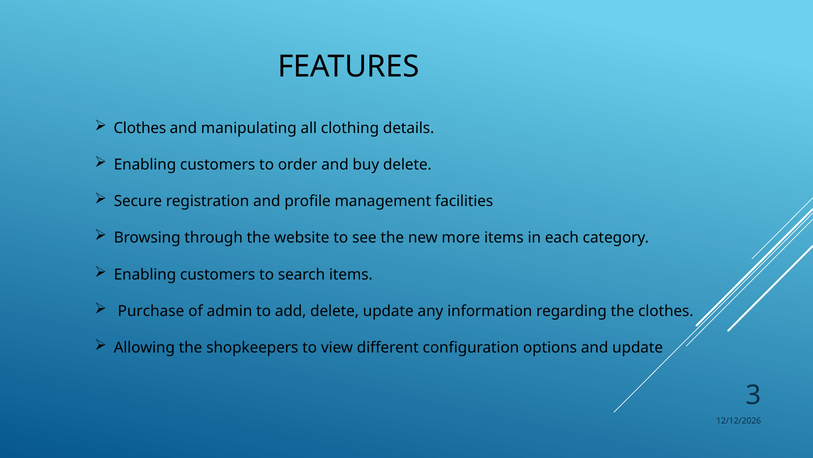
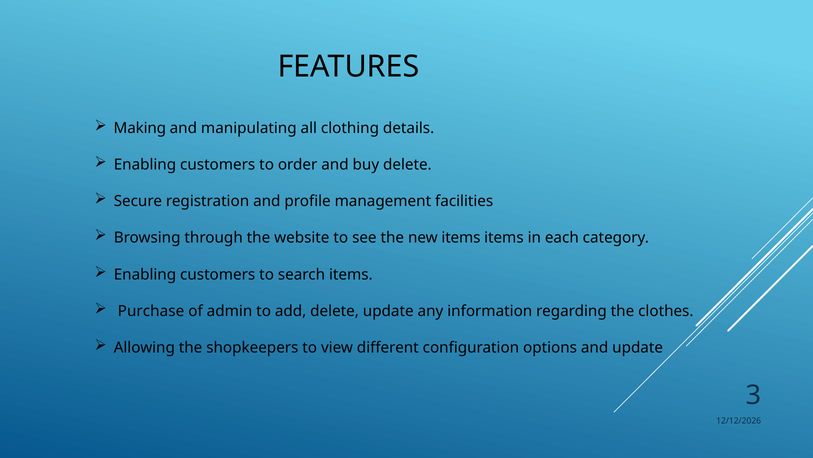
Clothes: Clothes -> Making (140, 128)
new more: more -> items (461, 238)
